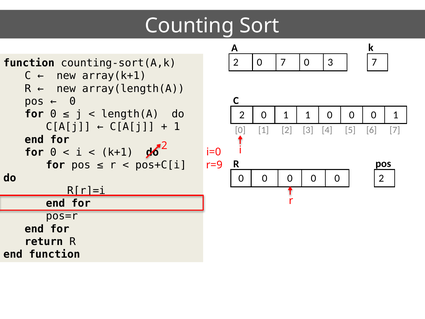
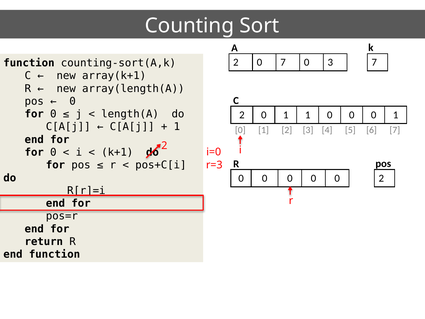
r=9: r=9 -> r=3 (214, 165)
